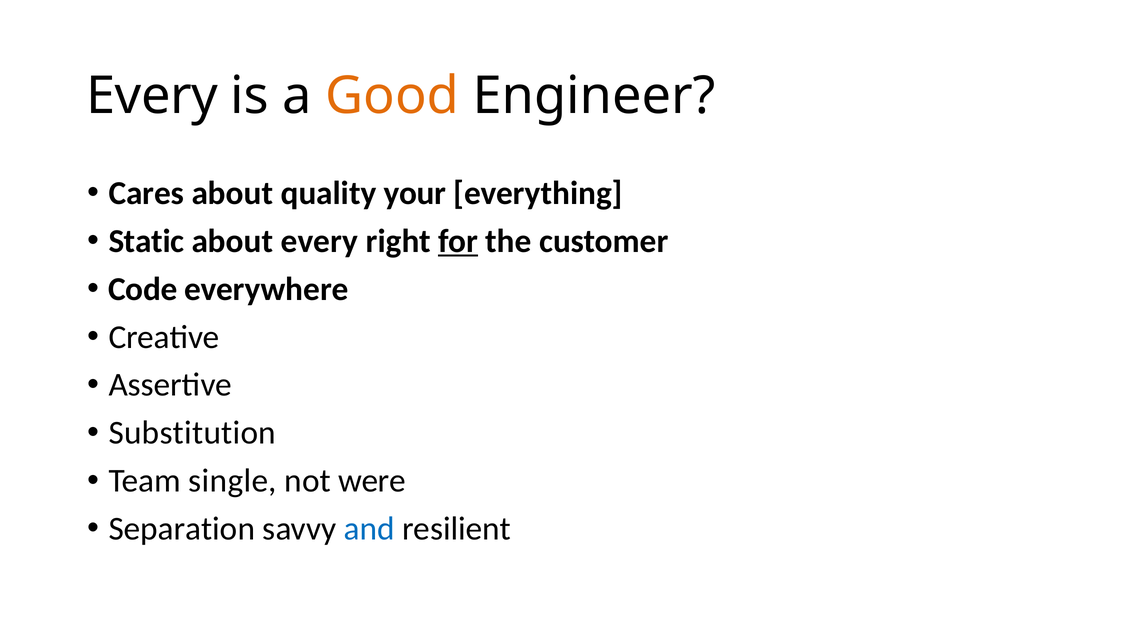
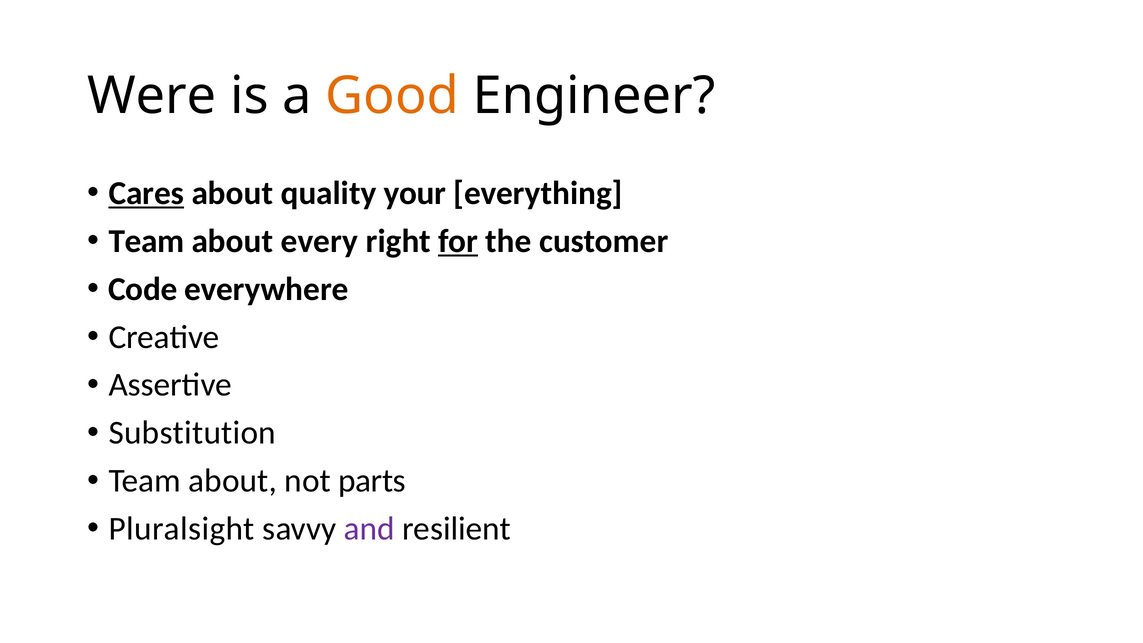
Every: Every -> Were (152, 96)
Cares underline: none -> present (146, 193)
Static: Static -> Team (146, 241)
single: single -> about (233, 481)
were: were -> parts (372, 481)
Separation: Separation -> Pluralsight (182, 529)
and colour: blue -> purple (369, 529)
